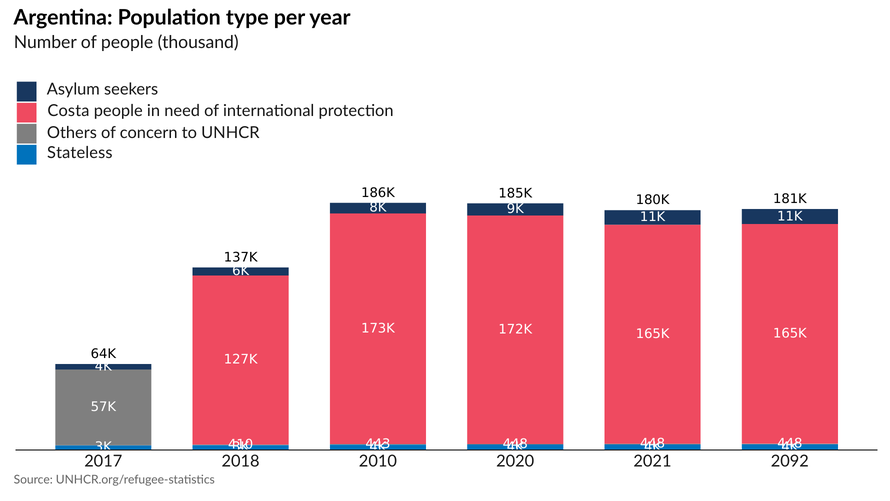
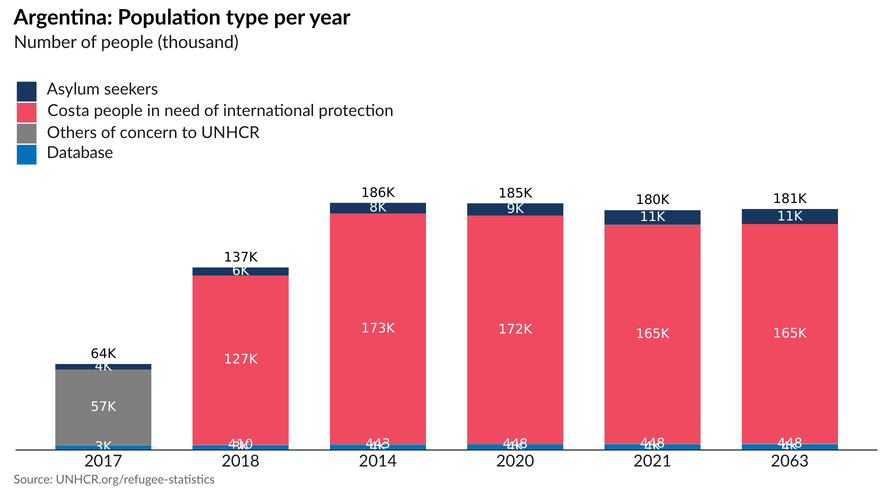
Stateless: Stateless -> Database (80, 153)
2010: 2010 -> 2014 (378, 461)
2092: 2092 -> 2063 (790, 461)
